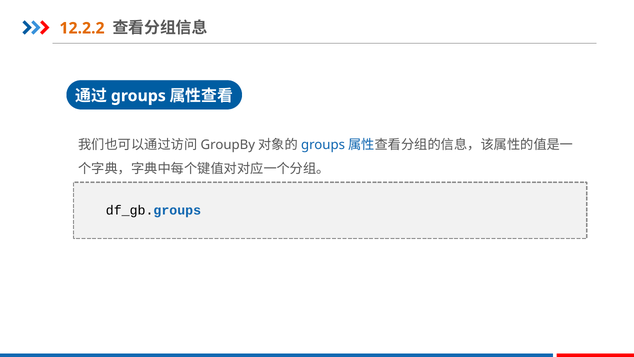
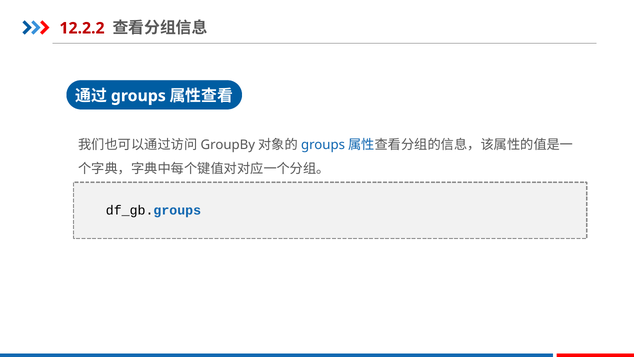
12.2.2 colour: orange -> red (82, 28)
